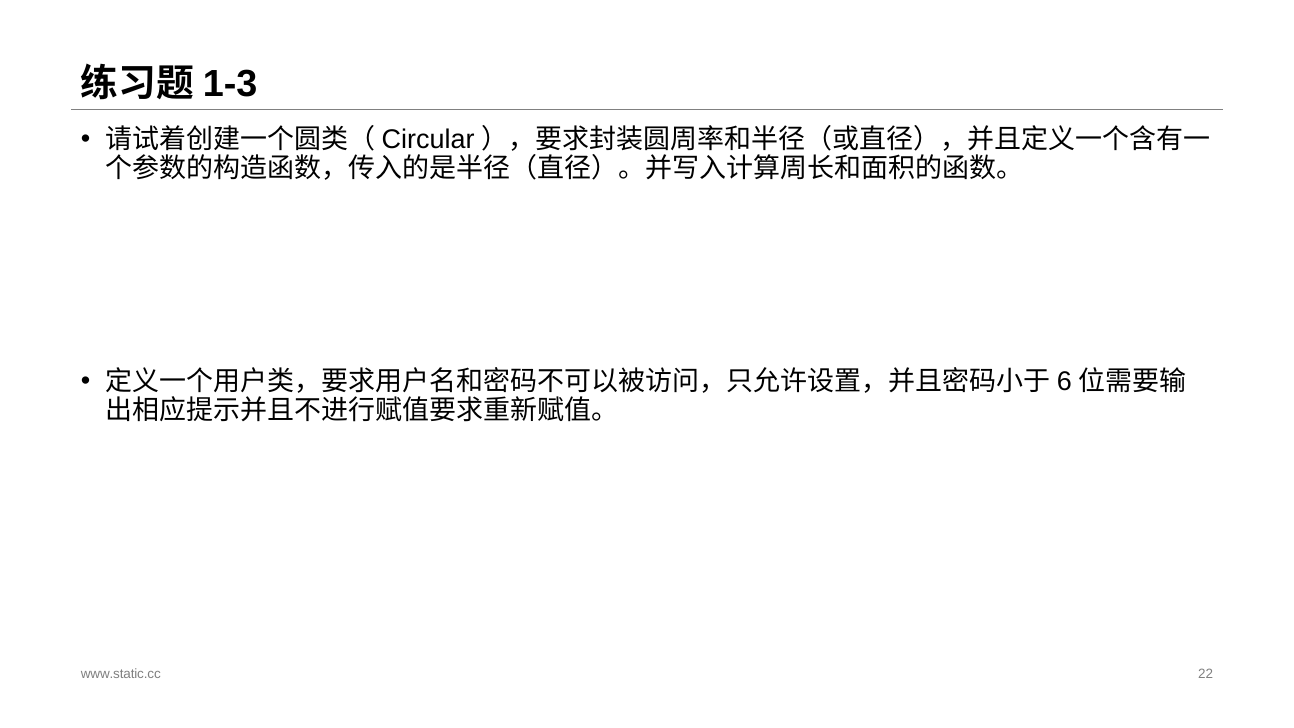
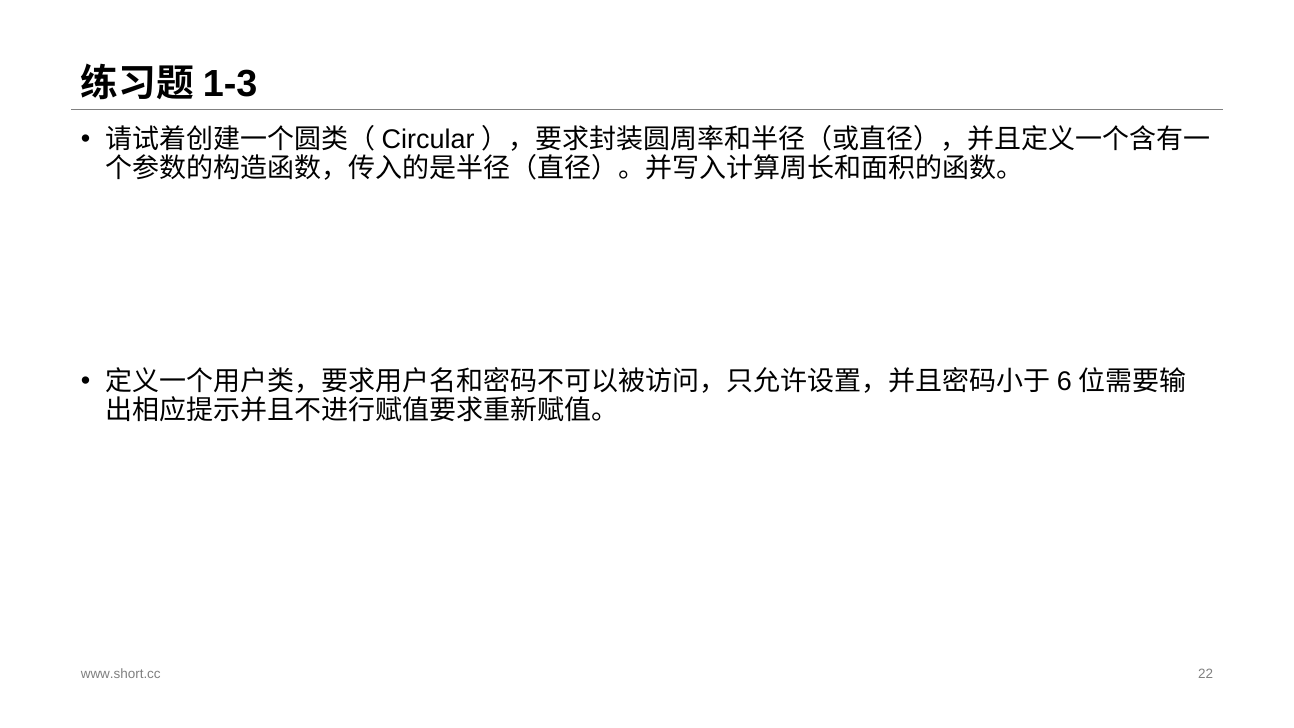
www.static.cc: www.static.cc -> www.short.cc (121, 674)
